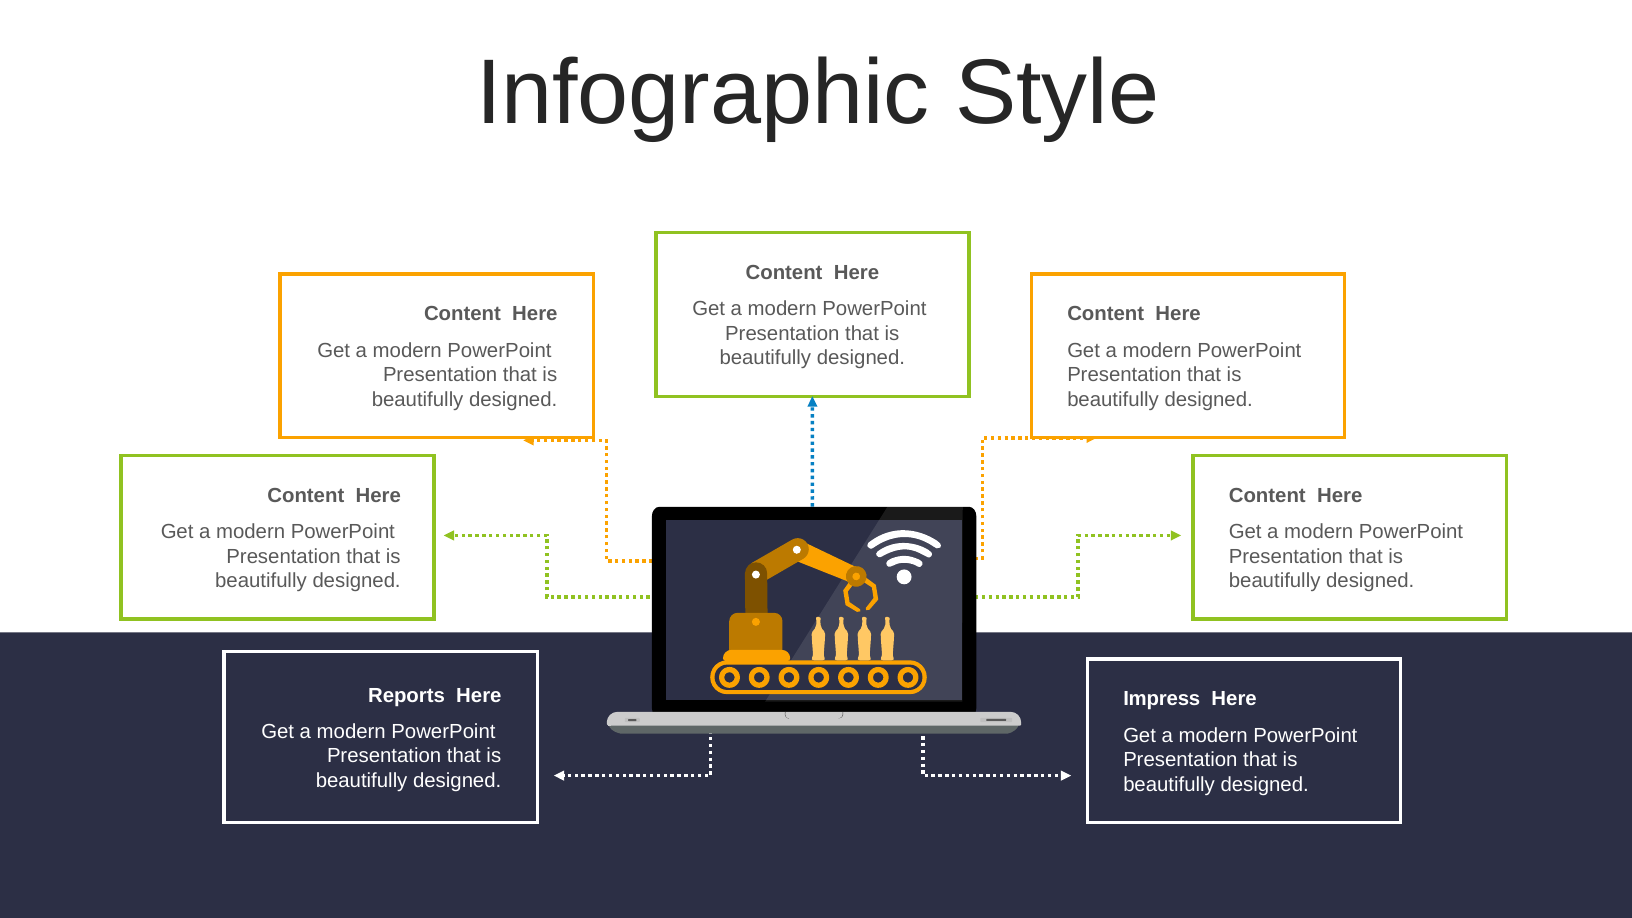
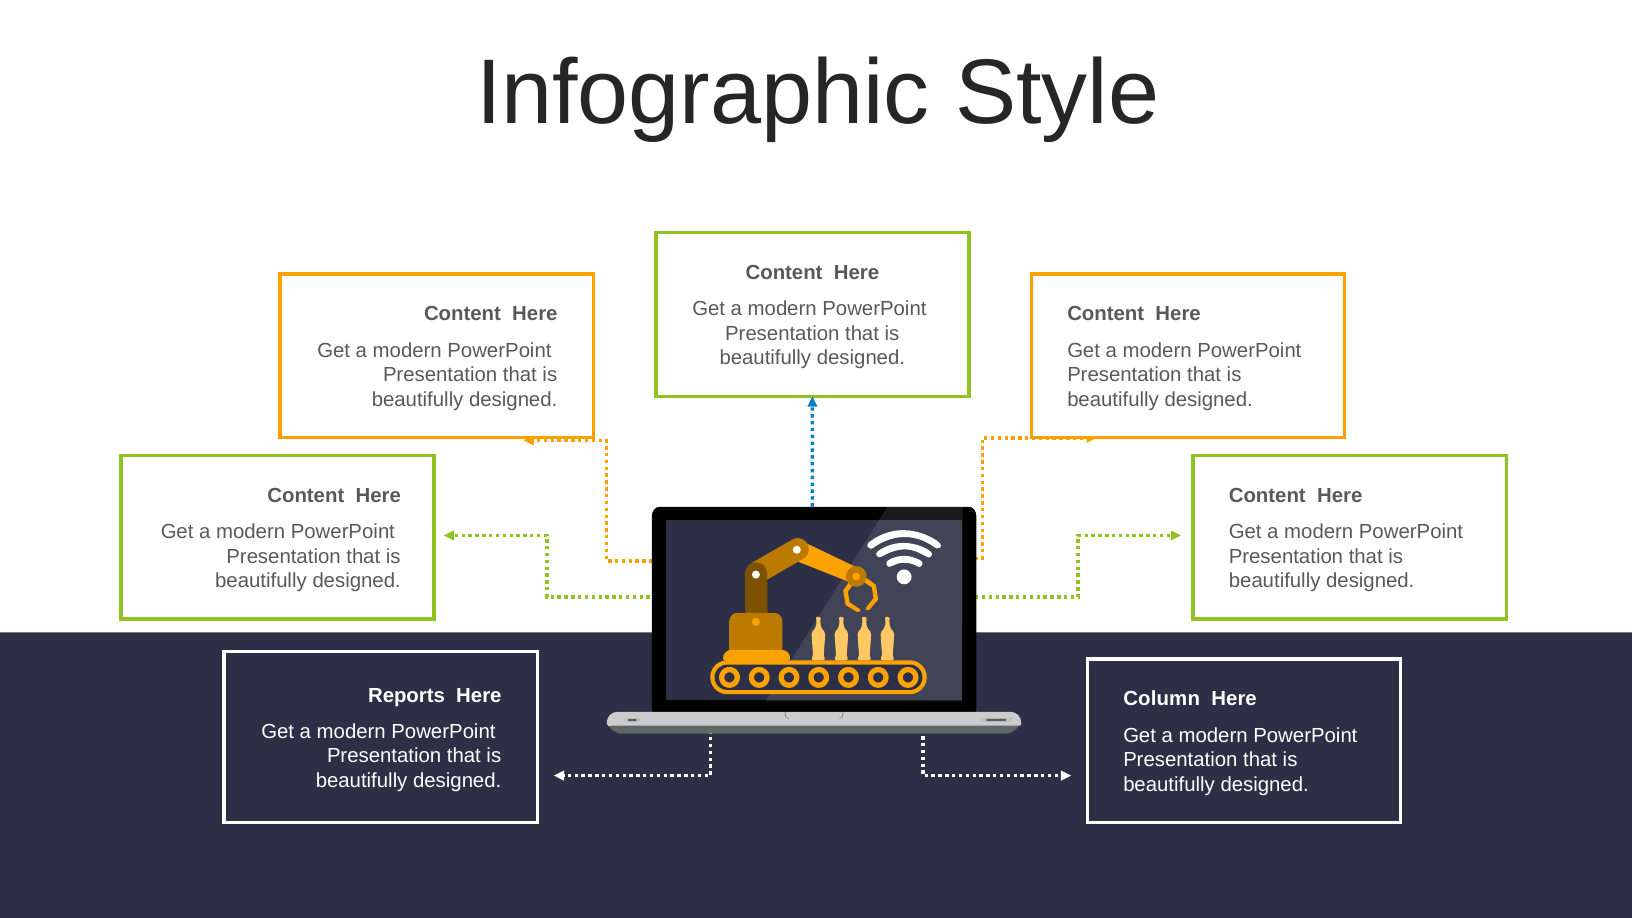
Impress: Impress -> Column (1162, 699)
